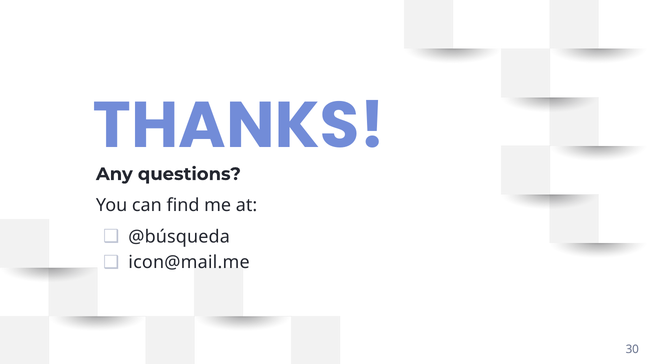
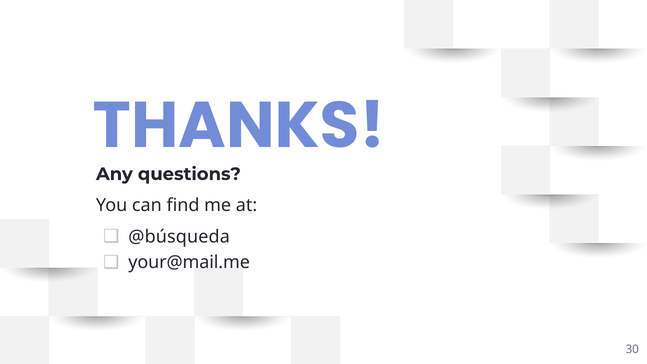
icon@mail.me: icon@mail.me -> your@mail.me (189, 262)
